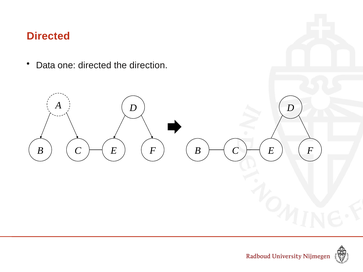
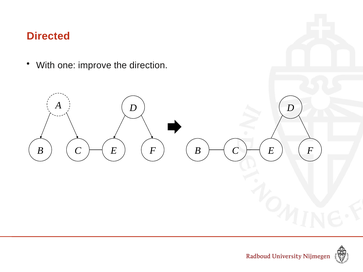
Data: Data -> With (46, 65)
one directed: directed -> improve (95, 65)
